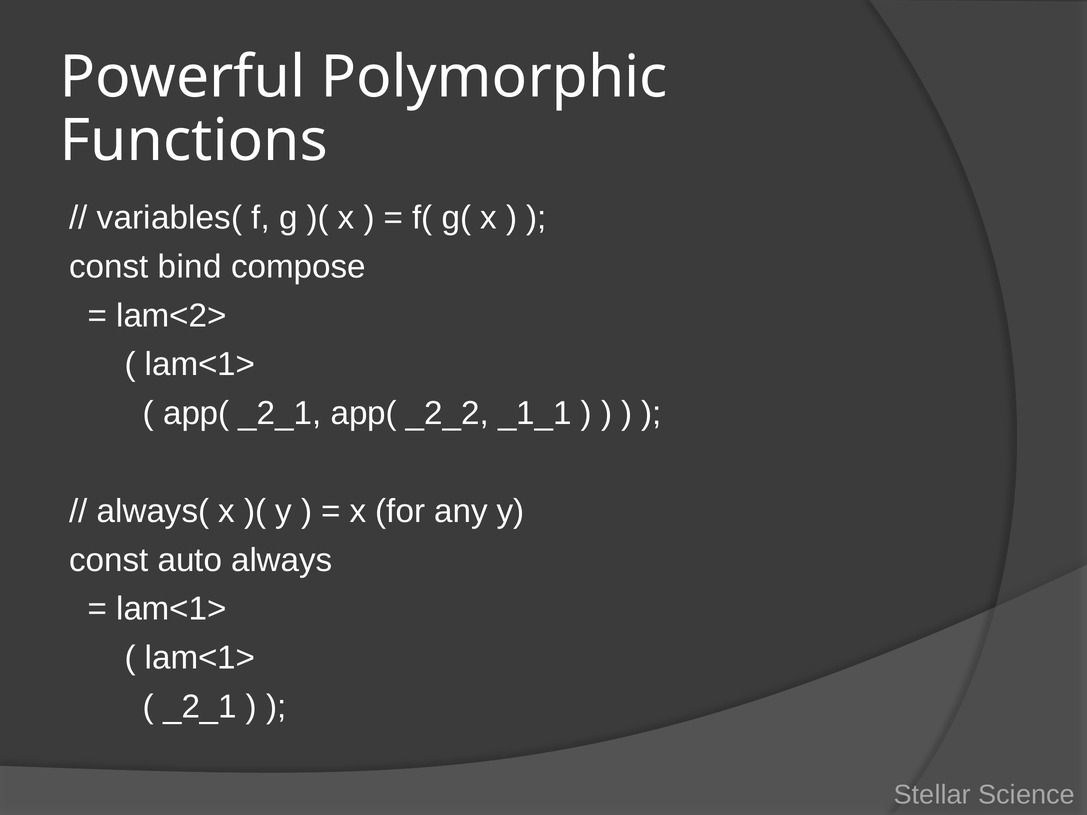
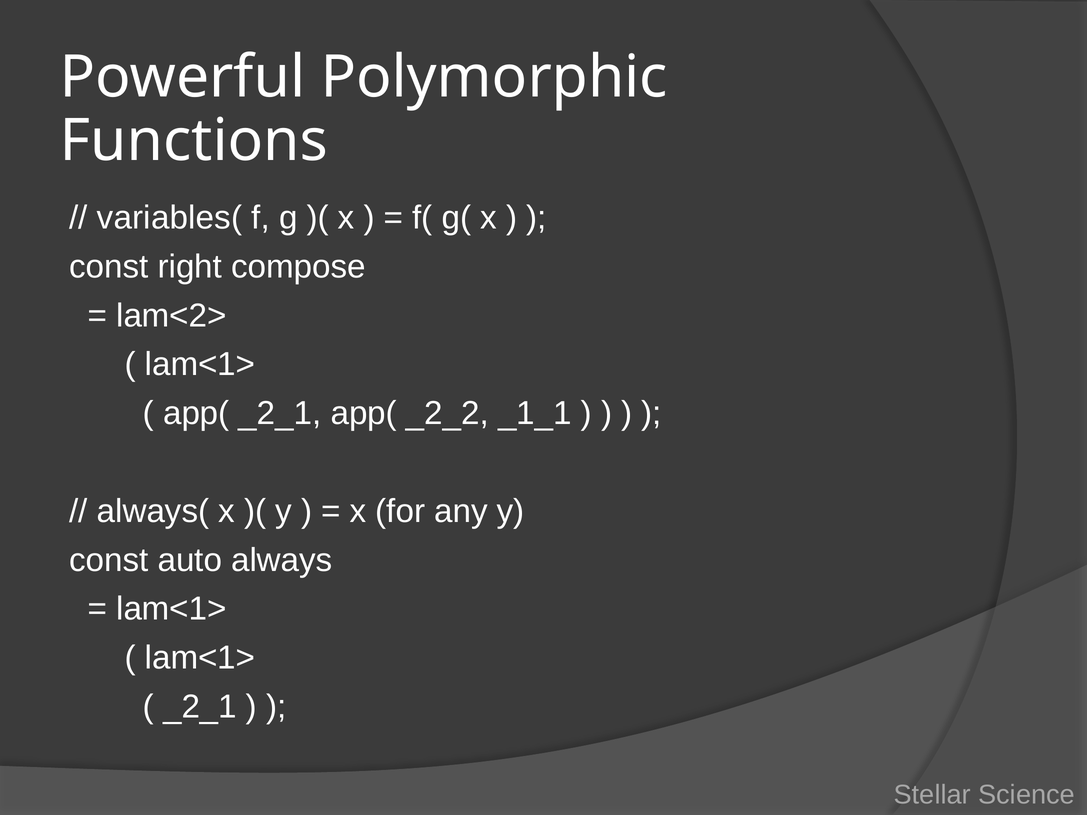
bind: bind -> right (190, 267)
